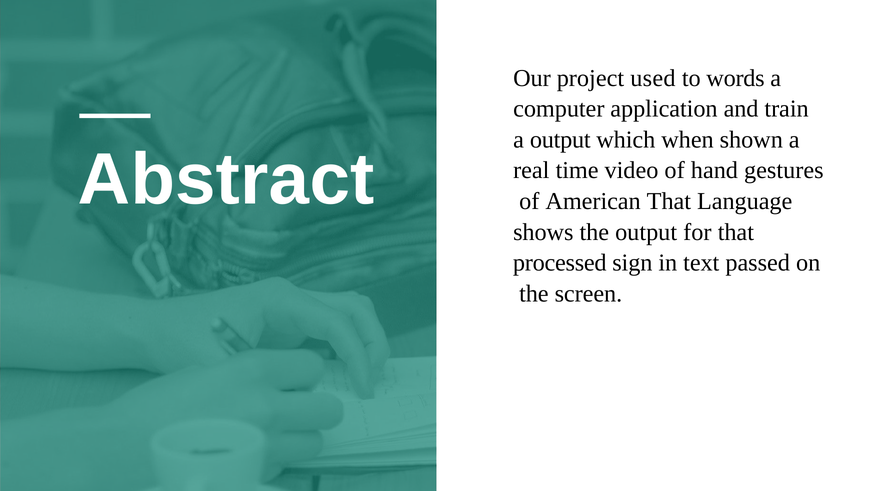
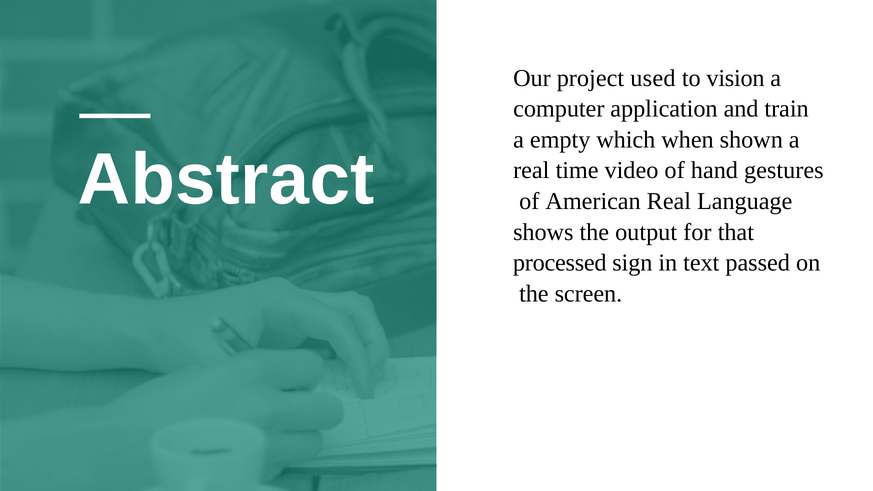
words: words -> vision (736, 78)
a output: output -> empty (560, 140)
American That: That -> Real (669, 201)
